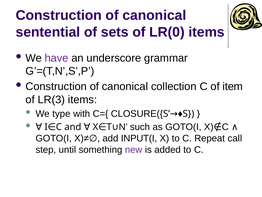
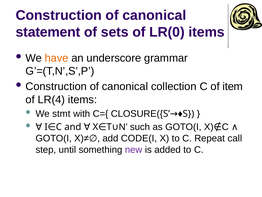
sentential: sentential -> statement (48, 32)
have colour: purple -> orange (57, 58)
LR(3: LR(3 -> LR(4 (51, 99)
type: type -> stmt (61, 113)
INPUT(I: INPUT(I -> CODE(I (139, 138)
